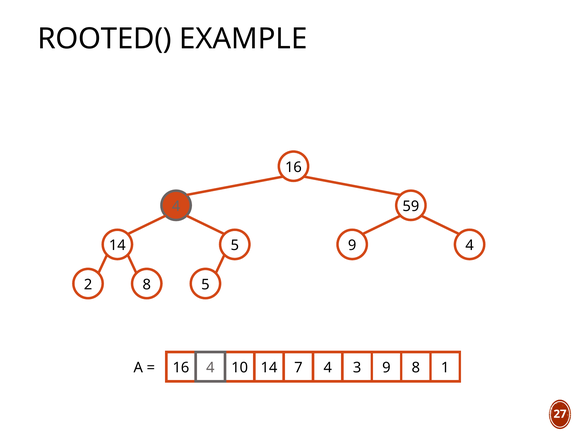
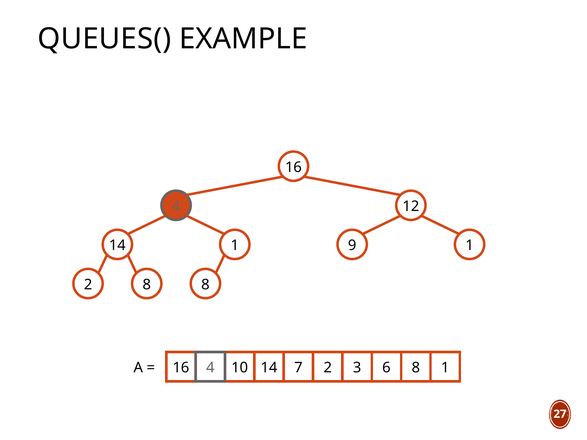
ROOTED(: ROOTED( -> QUEUES( (104, 39)
59: 59 -> 12 (411, 206)
14 5: 5 -> 1 (235, 246)
9 4: 4 -> 1 (470, 246)
8 5: 5 -> 8 (205, 285)
7 4: 4 -> 2 (328, 368)
3 9: 9 -> 6 (386, 368)
